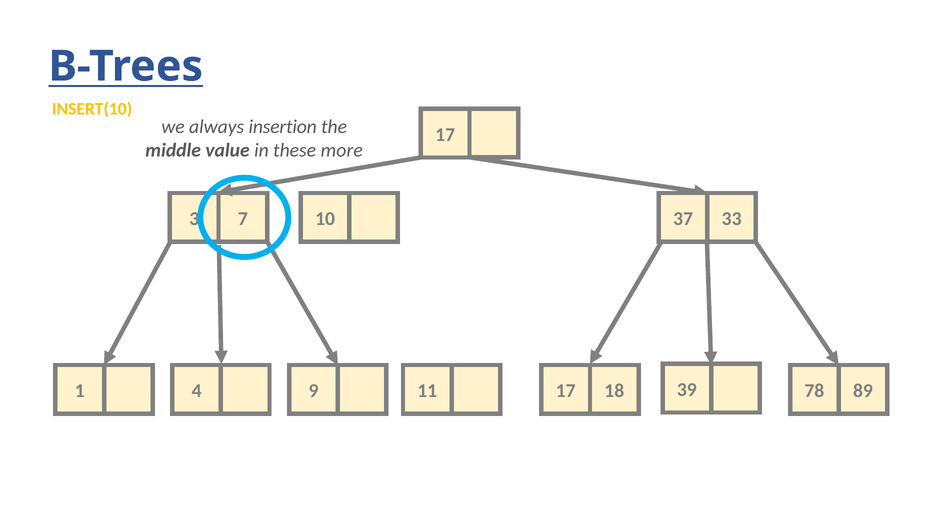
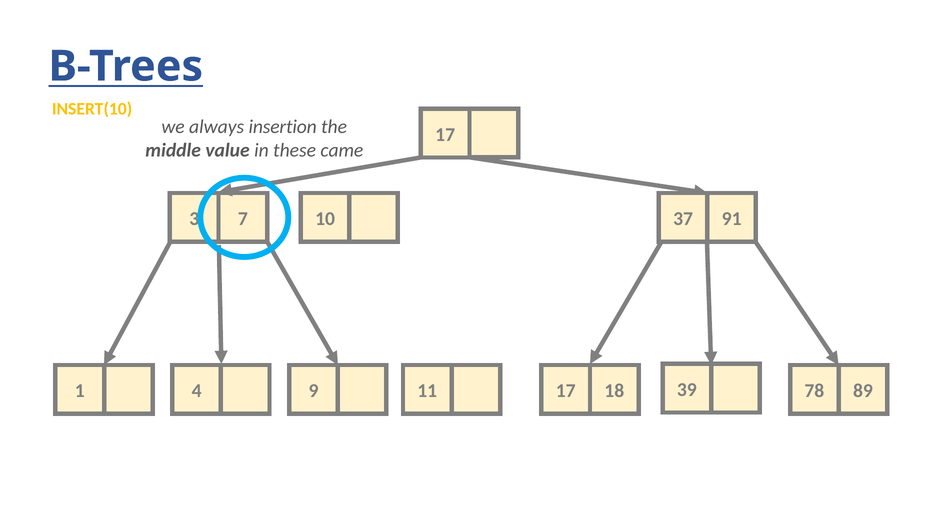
more: more -> came (342, 150)
33: 33 -> 91 (732, 219)
